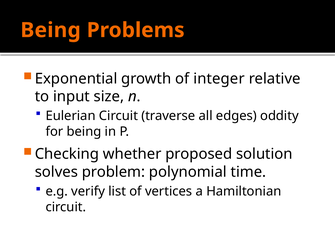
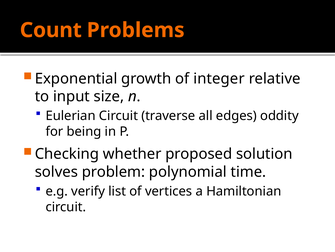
Being: Being -> Count (51, 30)
